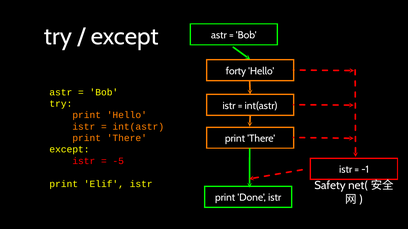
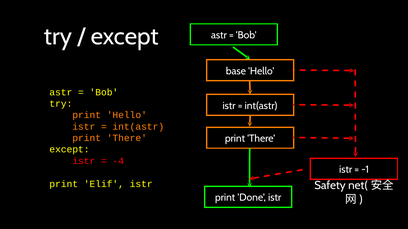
forty: forty -> base (236, 71)
-5: -5 -> -4 (118, 161)
